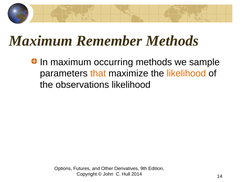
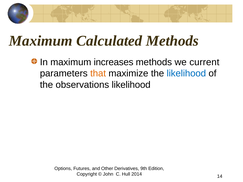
Remember: Remember -> Calculated (109, 41)
occurring: occurring -> increases (114, 62)
sample: sample -> current (204, 62)
likelihood colour: orange -> blue (186, 74)
